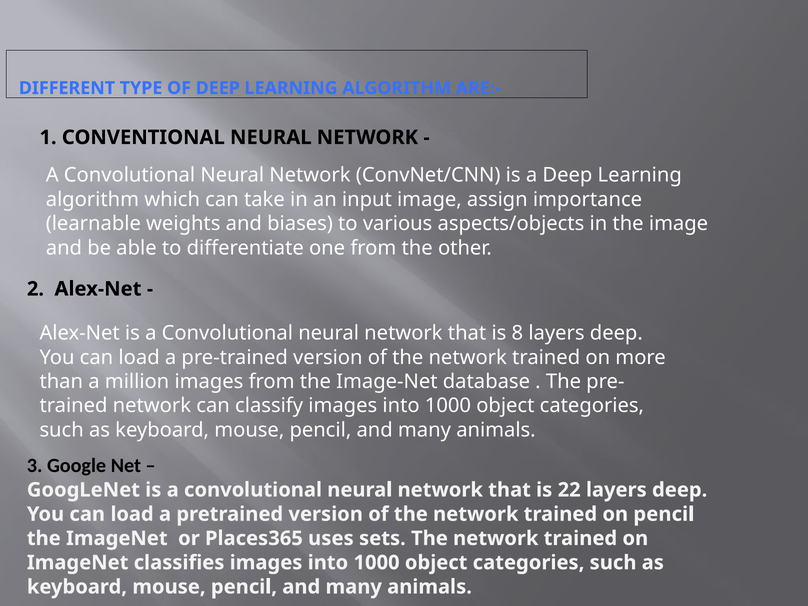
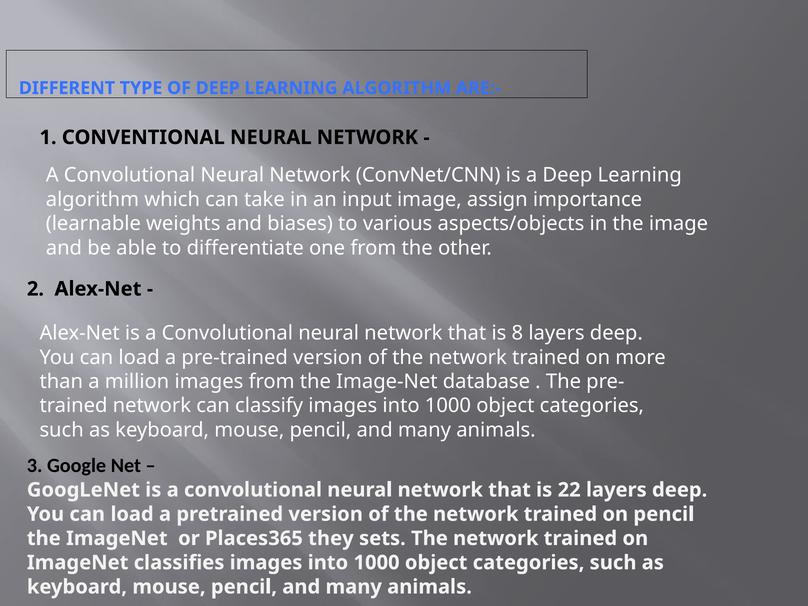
uses: uses -> they (331, 538)
